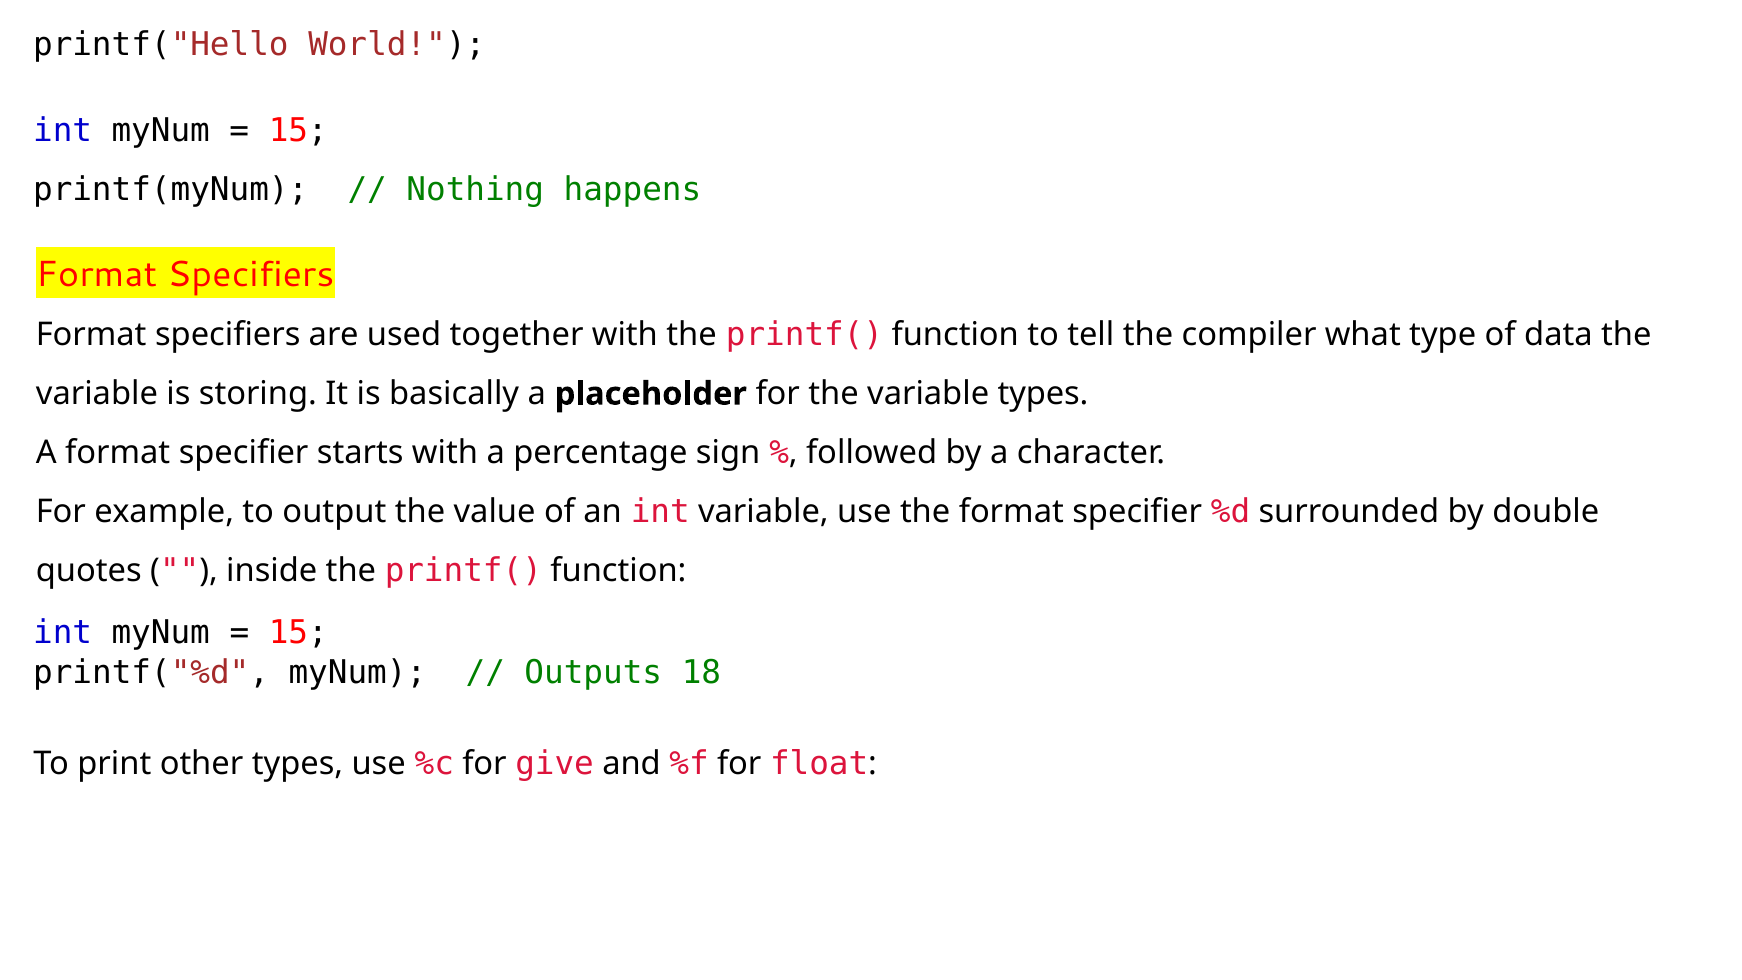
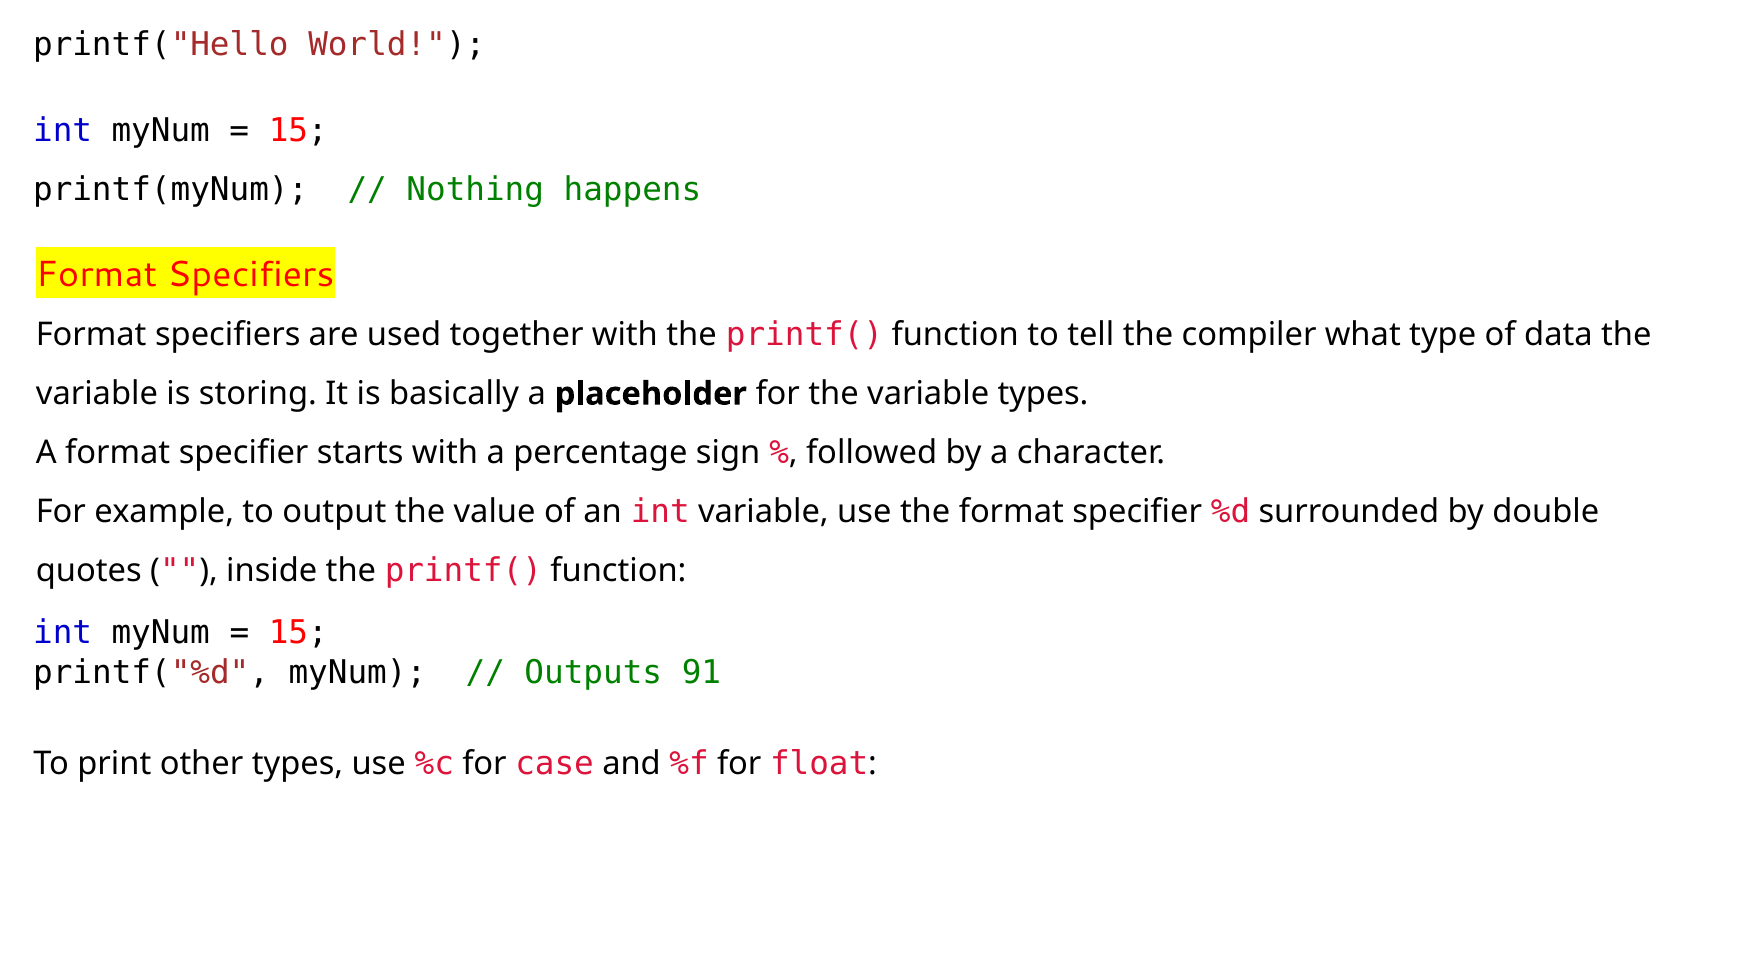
18: 18 -> 91 (701, 672)
give: give -> case (555, 763)
